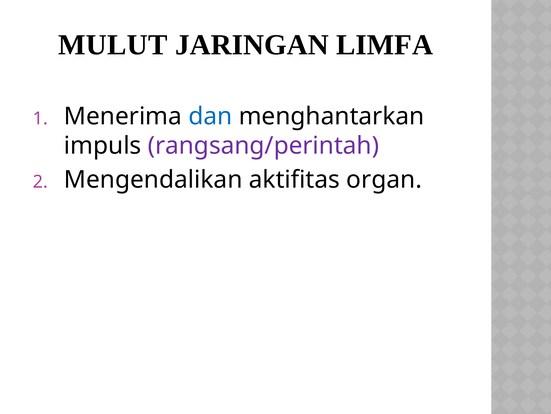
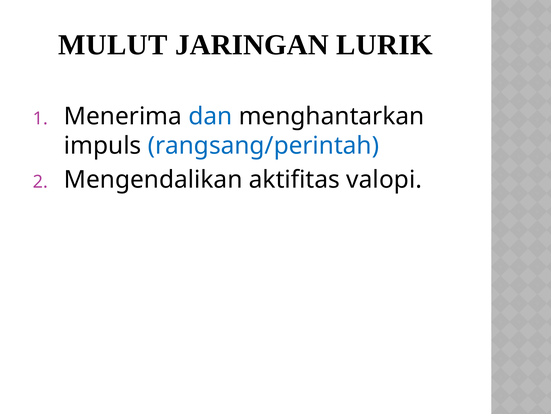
LIMFA: LIMFA -> LURIK (384, 45)
rangsang/perintah colour: purple -> blue (263, 146)
organ: organ -> valopi (384, 180)
